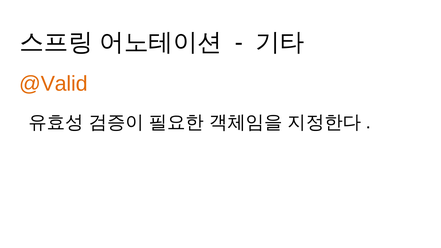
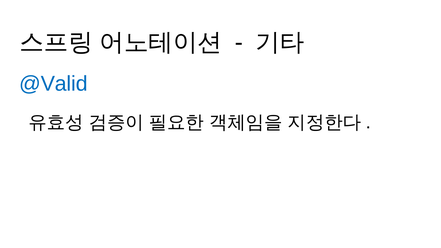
@Valid colour: orange -> blue (53, 84)
